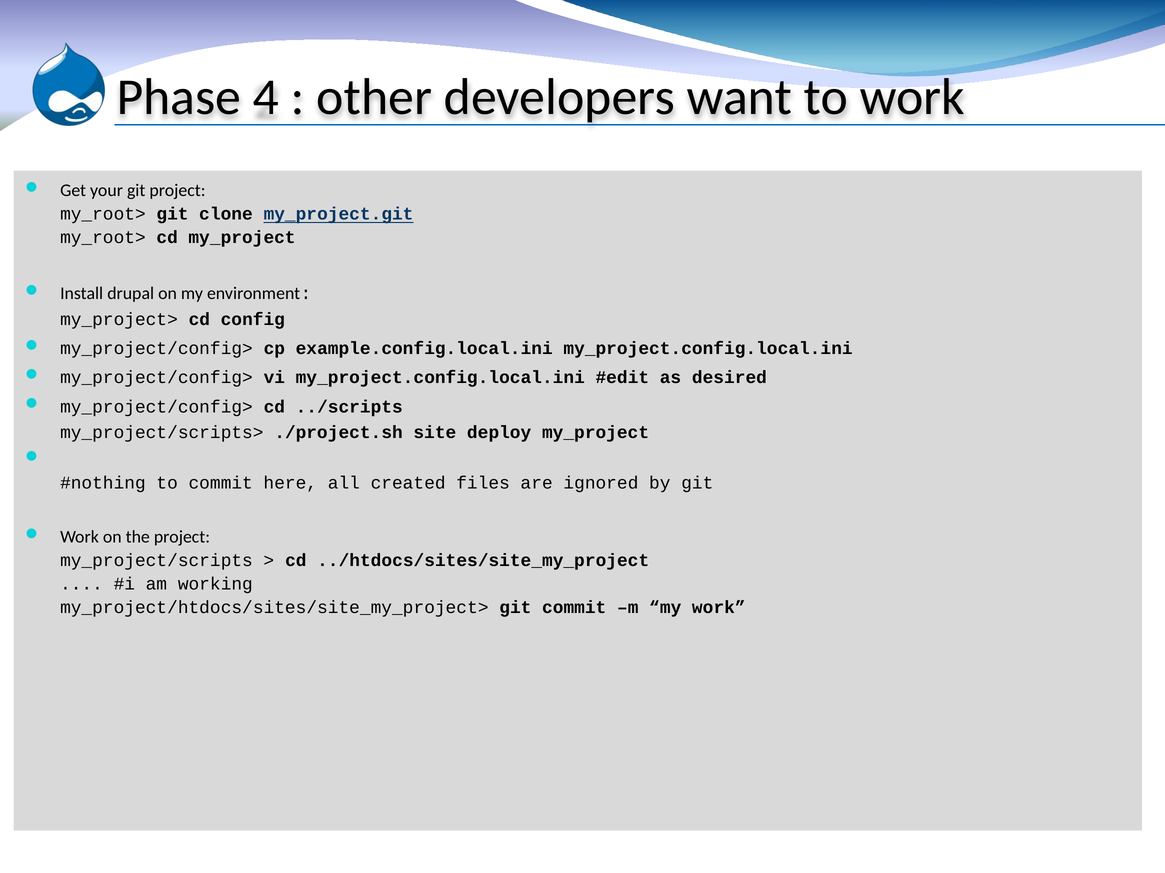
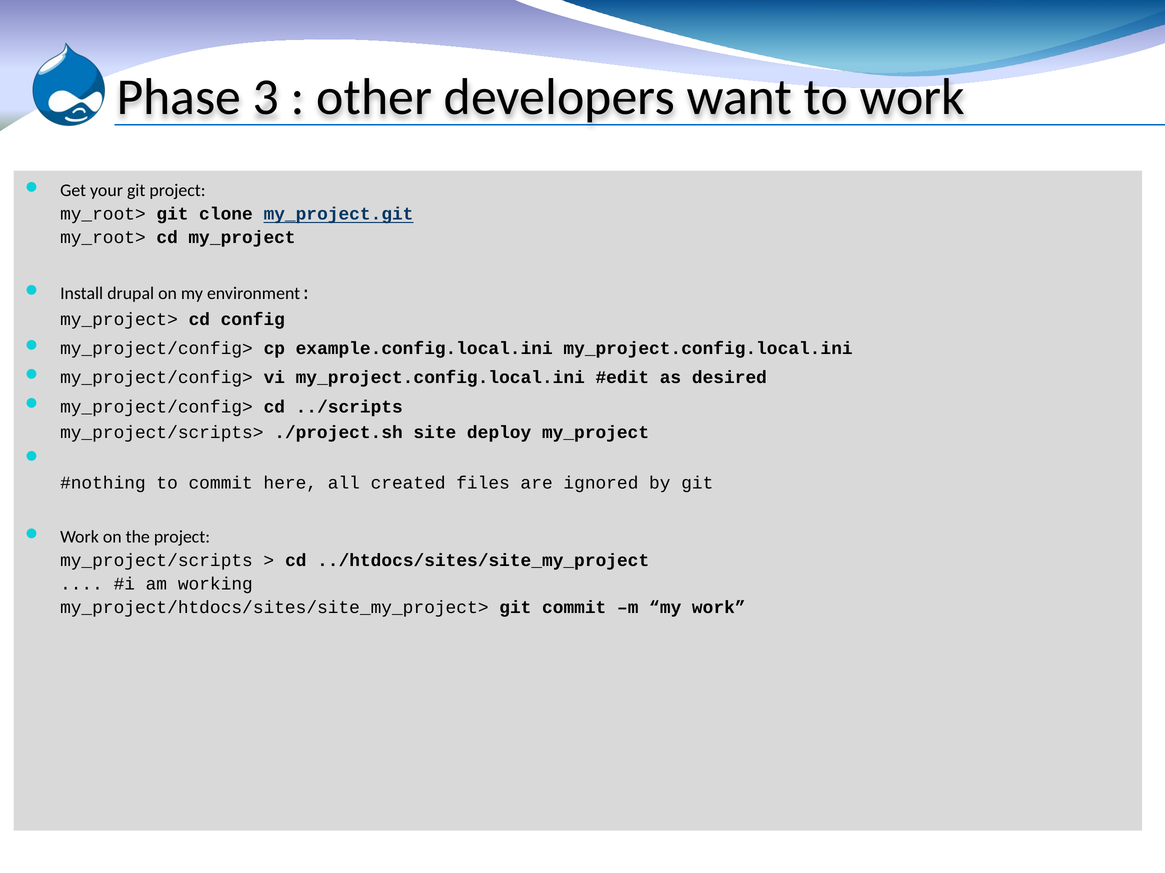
4: 4 -> 3 (266, 97)
